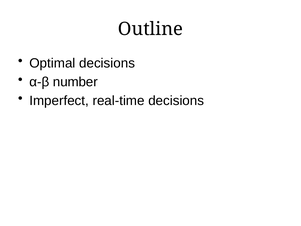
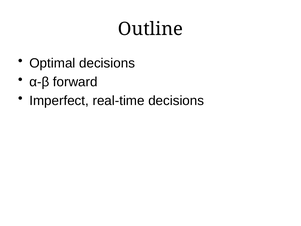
number: number -> forward (75, 82)
